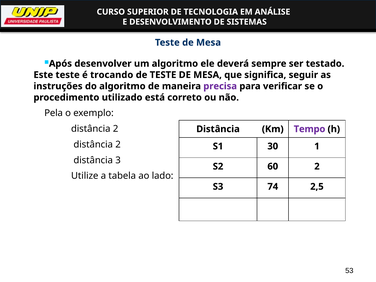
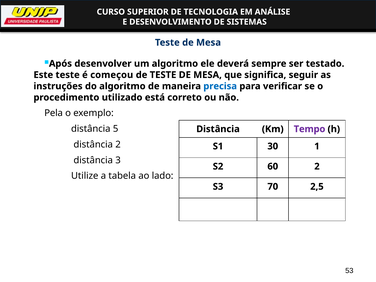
trocando: trocando -> começou (112, 75)
precisa colour: purple -> blue (220, 86)
2: 2 -> 5 (116, 129)
74: 74 -> 70 (273, 187)
